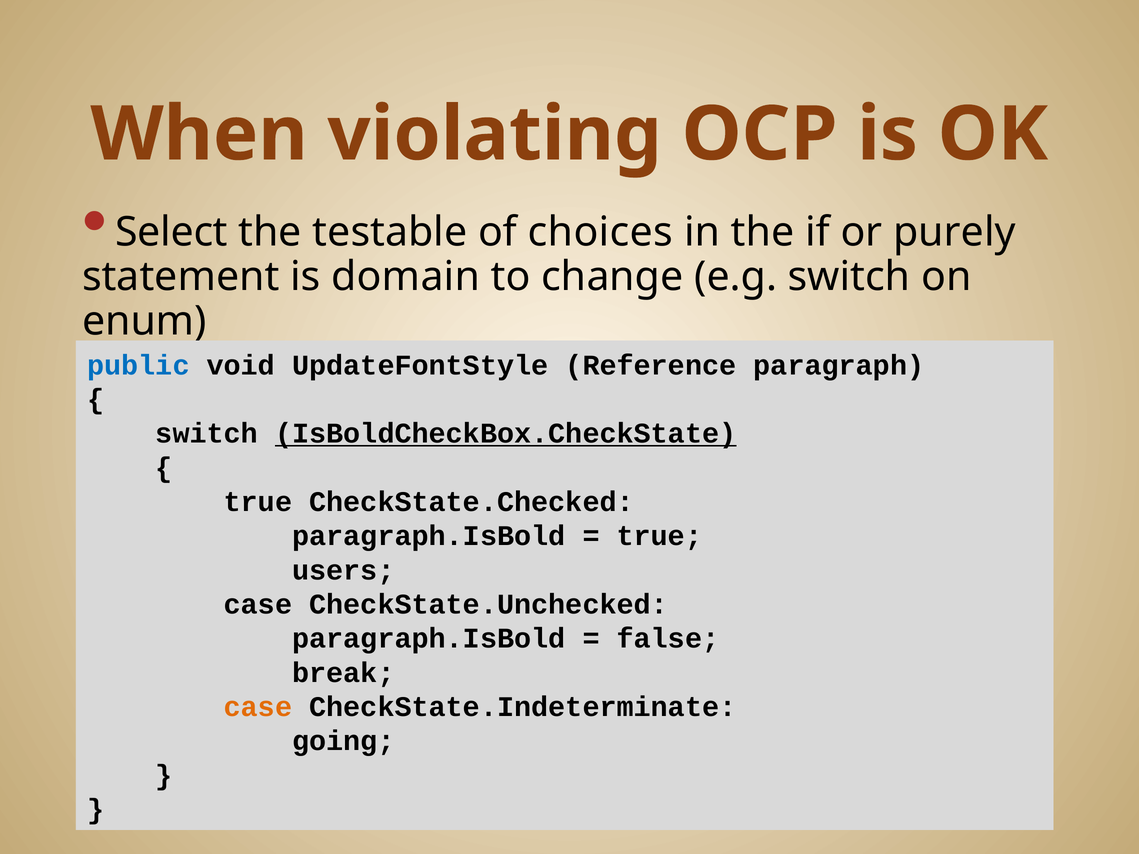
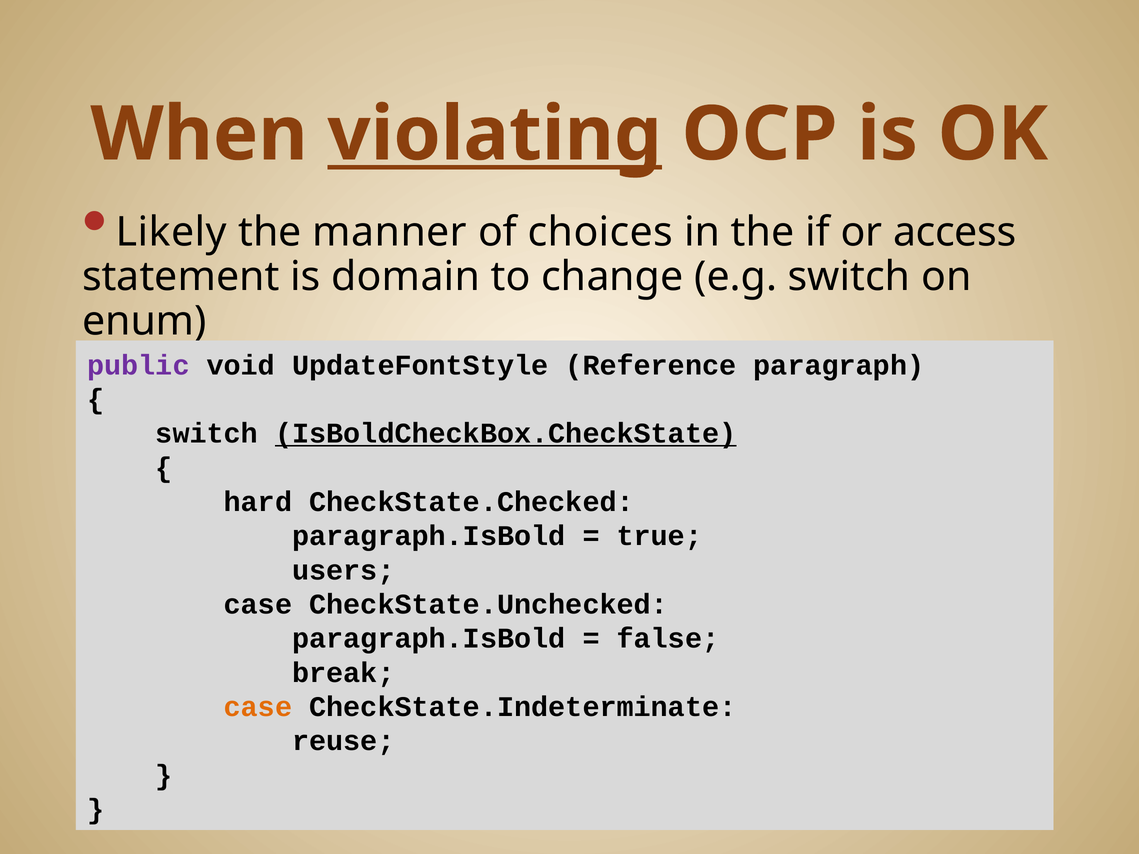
violating underline: none -> present (495, 134)
Select: Select -> Likely (171, 232)
testable: testable -> manner (390, 232)
purely: purely -> access (955, 232)
public colour: blue -> purple (138, 365)
true: true -> hard (258, 502)
going: going -> reuse (343, 741)
